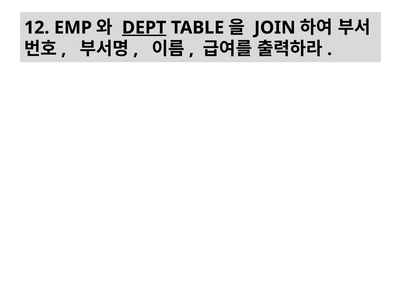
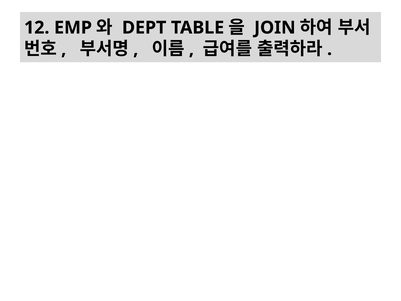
DEPT underline: present -> none (144, 28)
